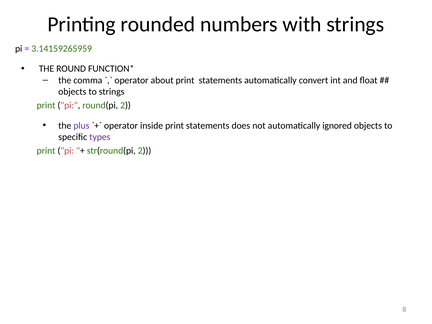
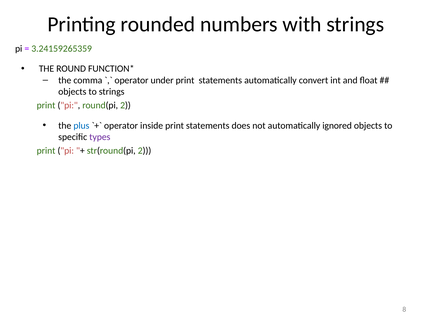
3.14159265959: 3.14159265959 -> 3.24159265359 (62, 49)
about: about -> under (162, 80)
plus colour: purple -> blue (81, 126)
